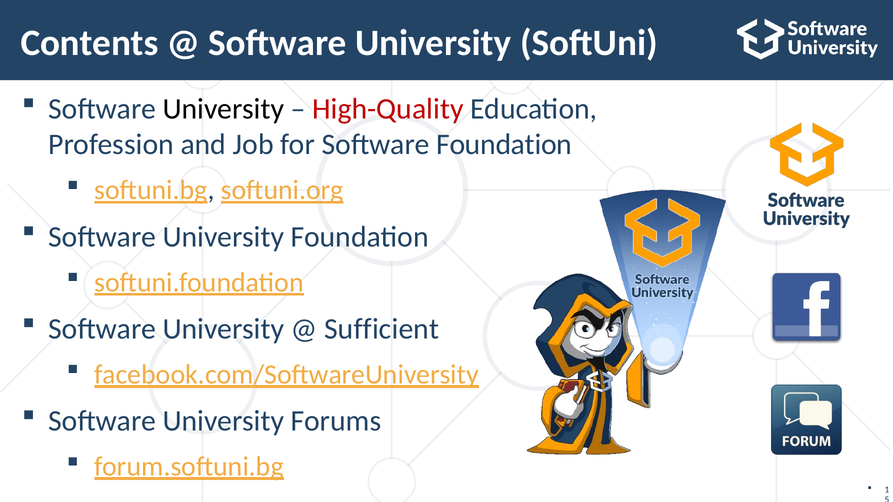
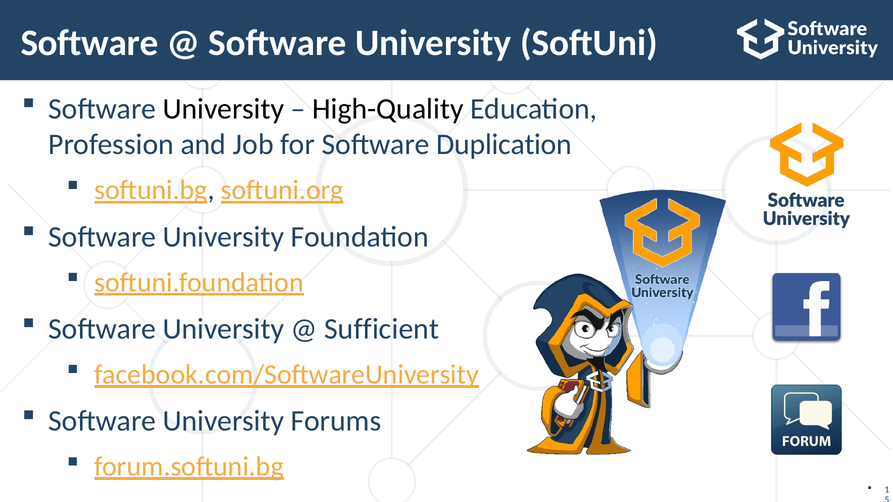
Contents: Contents -> Software (90, 43)
High-Quality colour: red -> black (388, 109)
Software Foundation: Foundation -> Duplication (504, 145)
